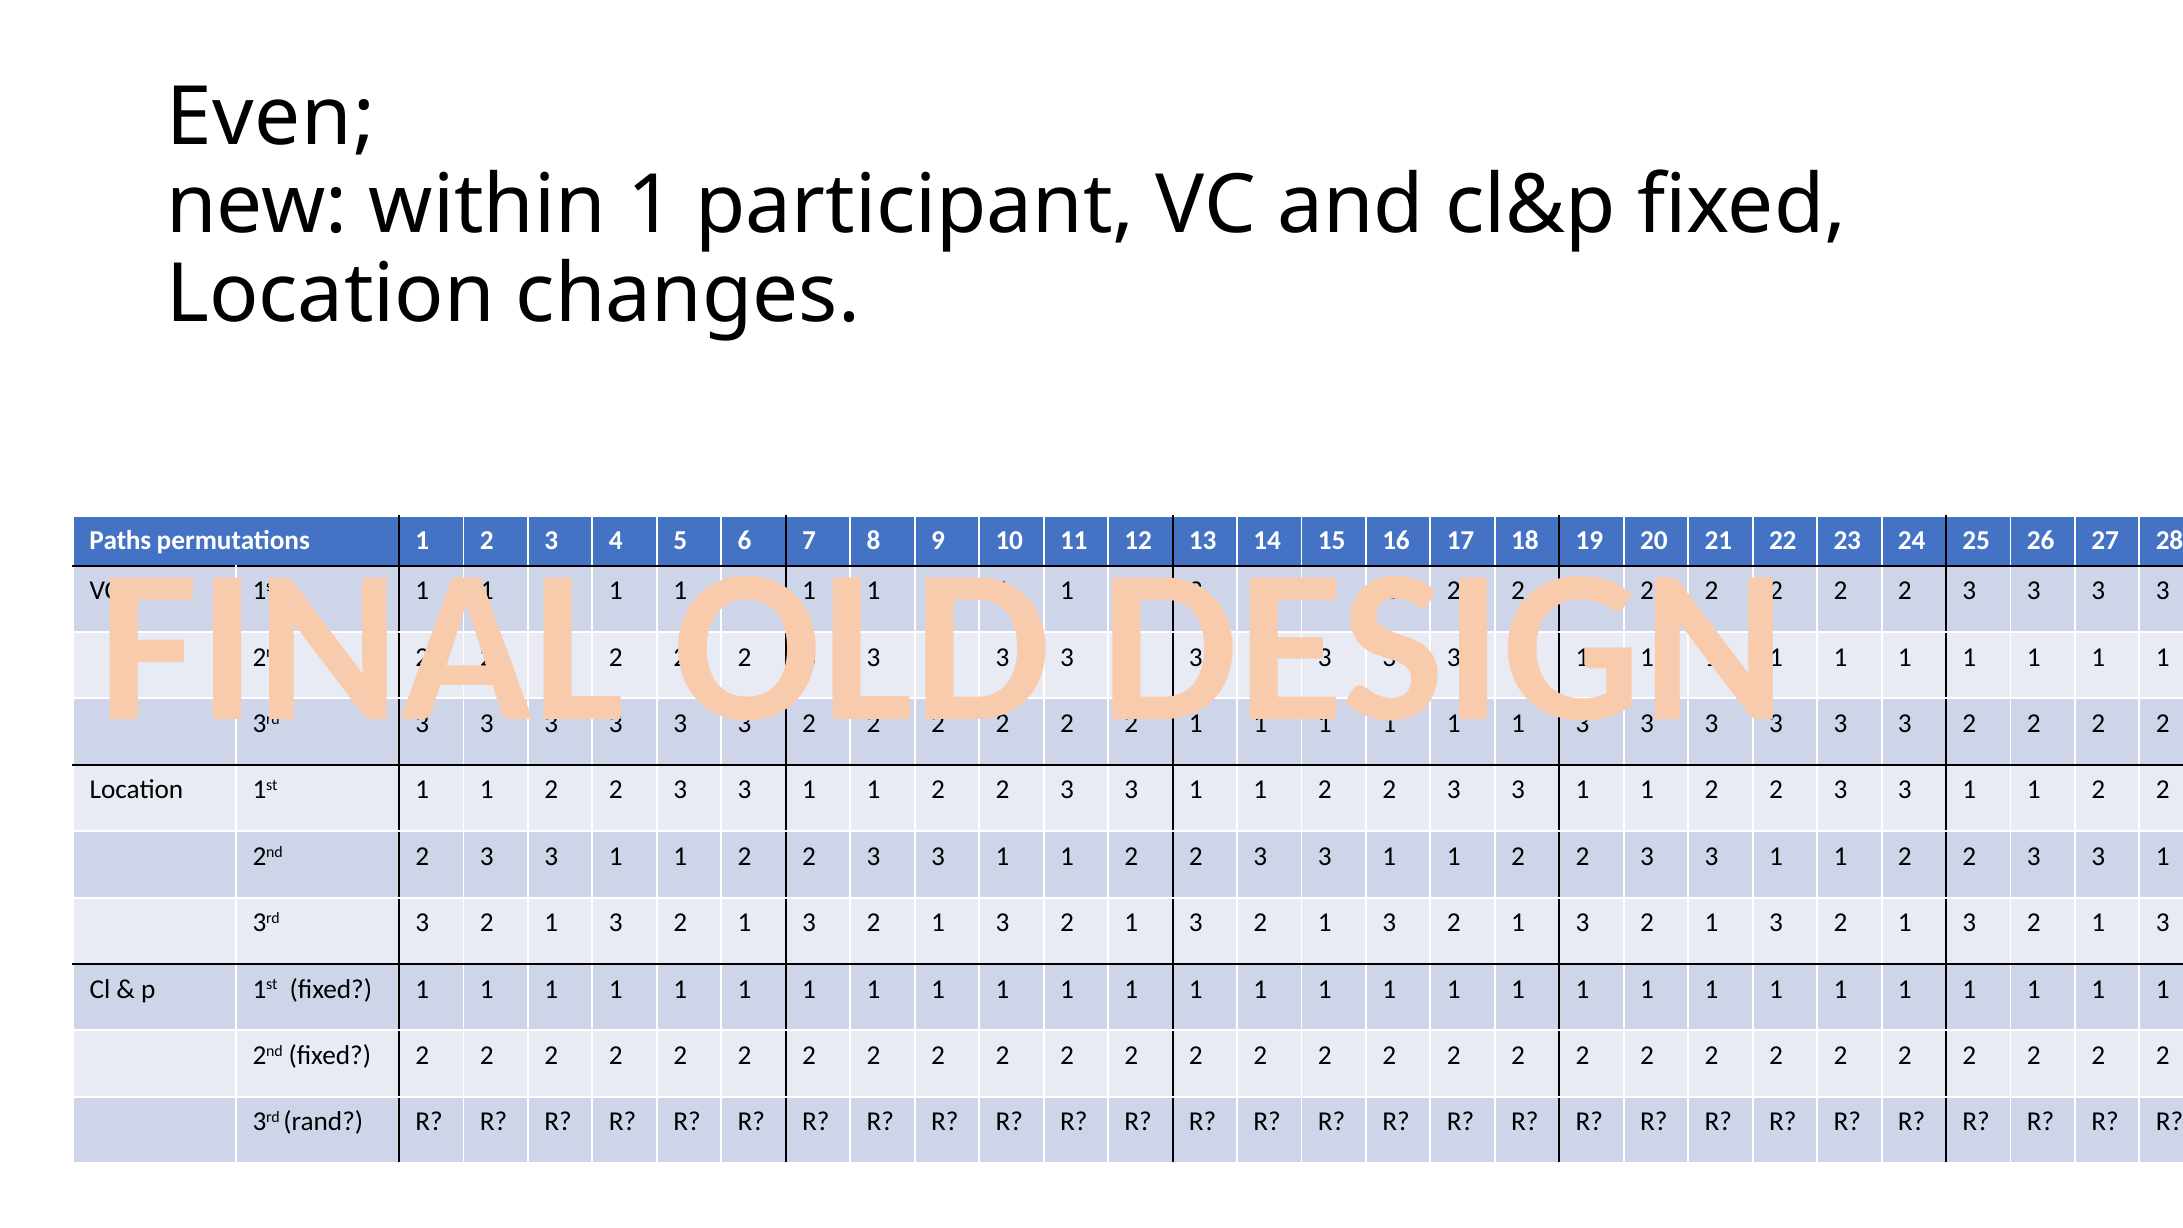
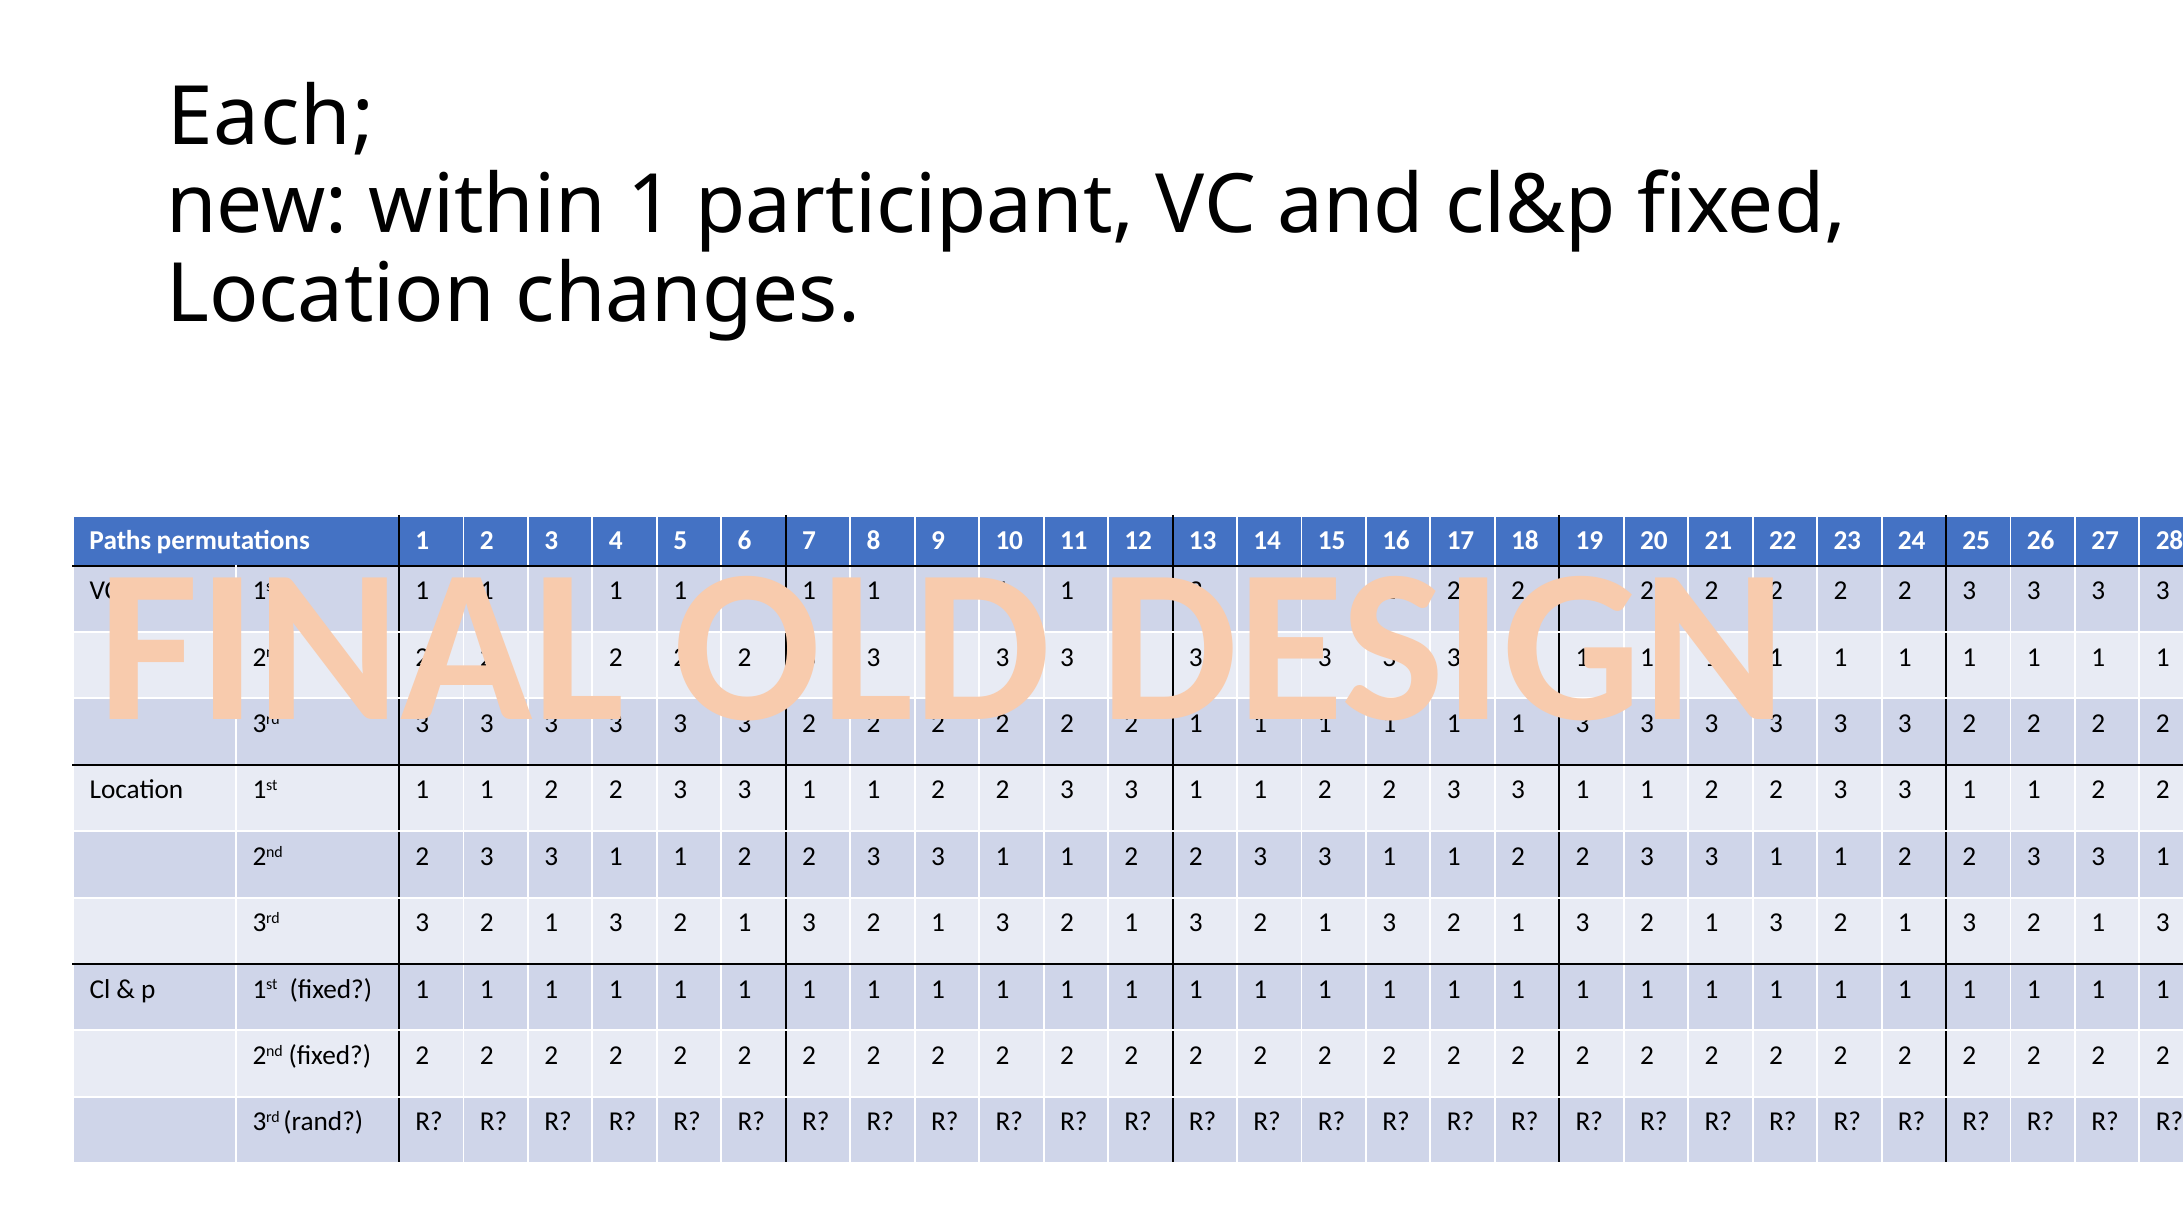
Even: Even -> Each (271, 117)
